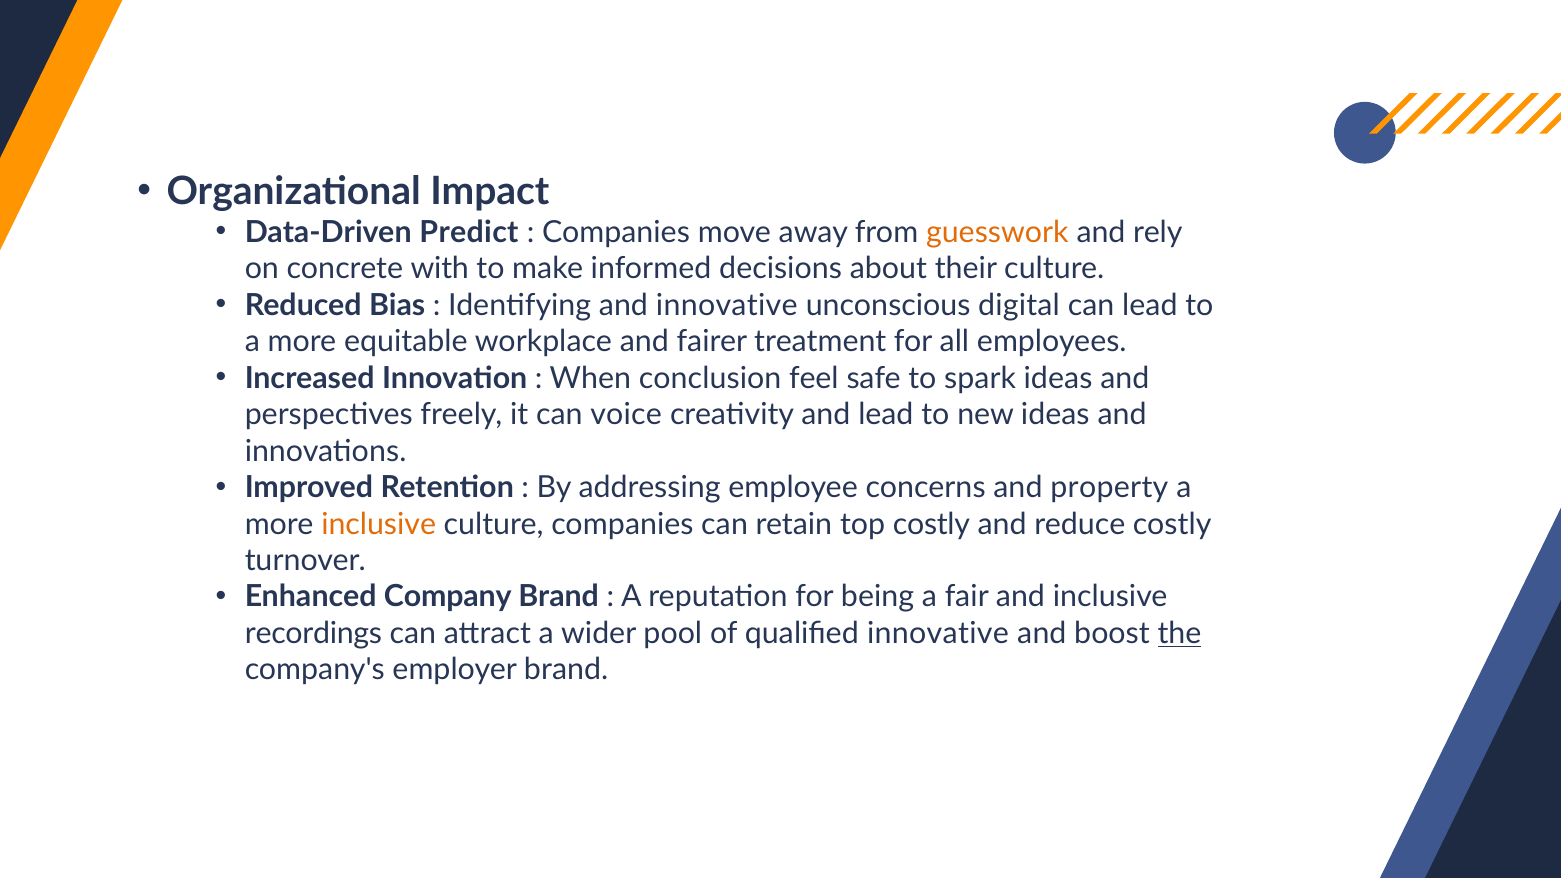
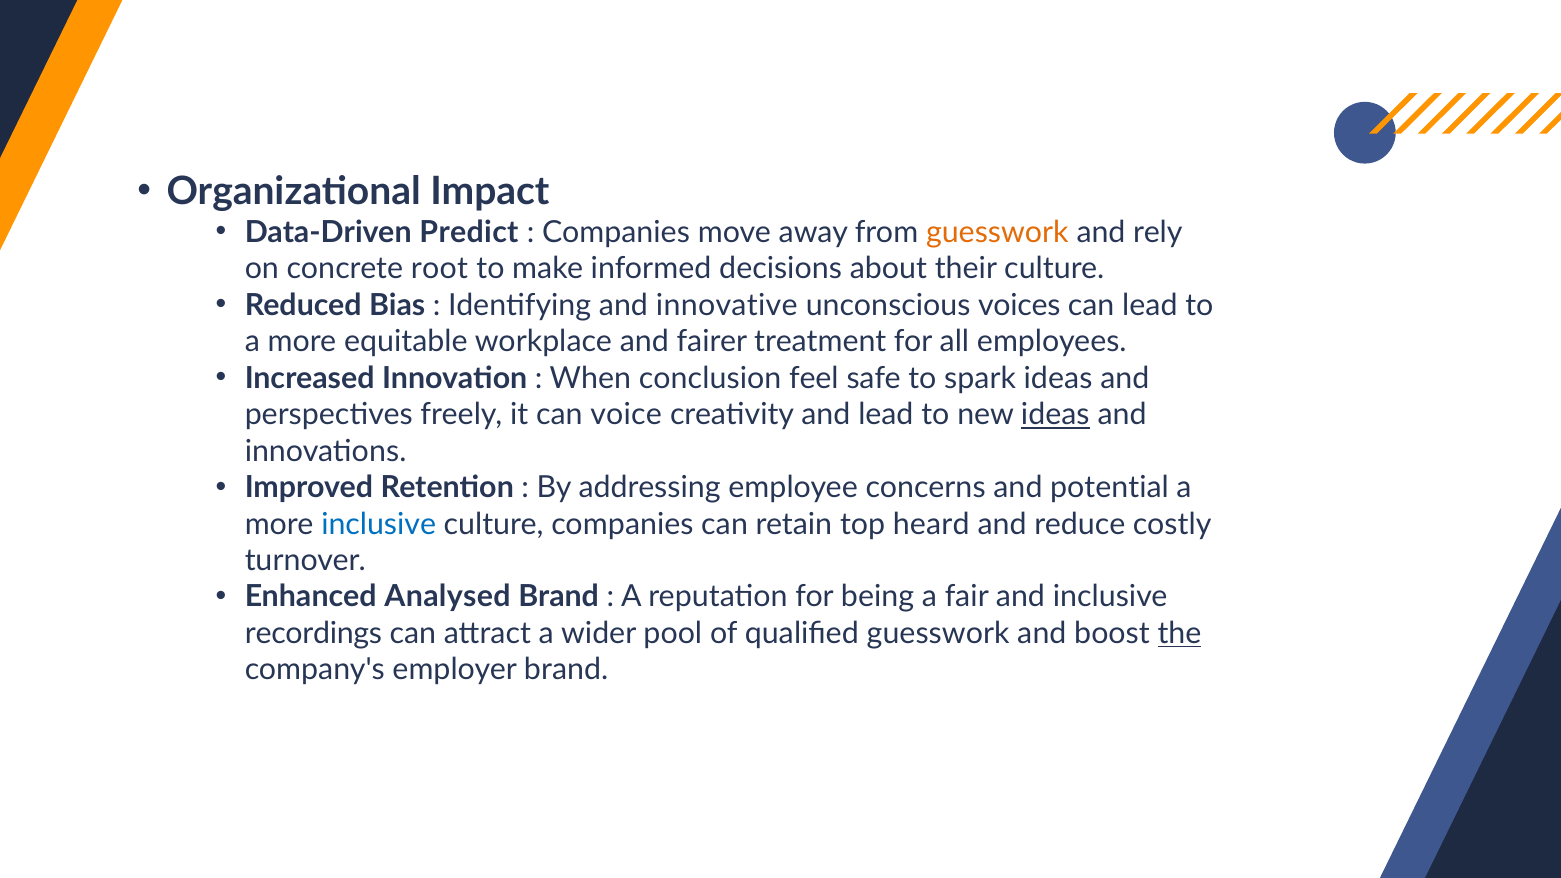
with: with -> root (439, 269)
digital: digital -> voices (1019, 305)
ideas underline: none -> present (1055, 415)
property: property -> potential (1110, 488)
inclusive colour: orange -> blue (379, 524)
top costly: costly -> heard (931, 524)
Company: Company -> Analysed (447, 597)
qualified innovative: innovative -> guesswork (938, 633)
